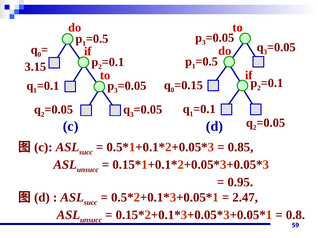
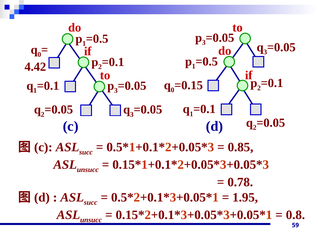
3.15: 3.15 -> 4.42 (35, 67)
0.95: 0.95 -> 0.78 (240, 183)
2.47: 2.47 -> 1.95 (245, 198)
